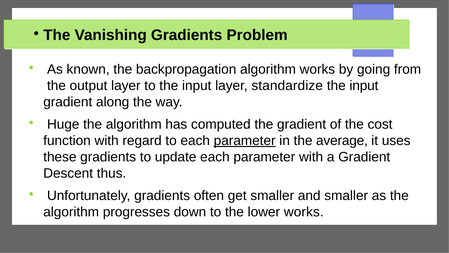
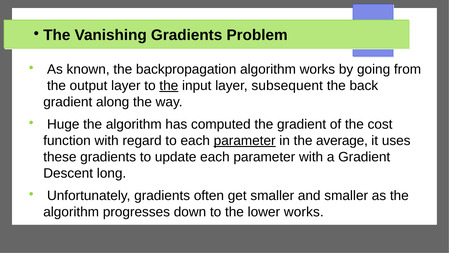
the underline: none -> present (169, 86)
standardize: standardize -> subsequent (287, 86)
input: input -> back (364, 86)
thus: thus -> long (112, 173)
